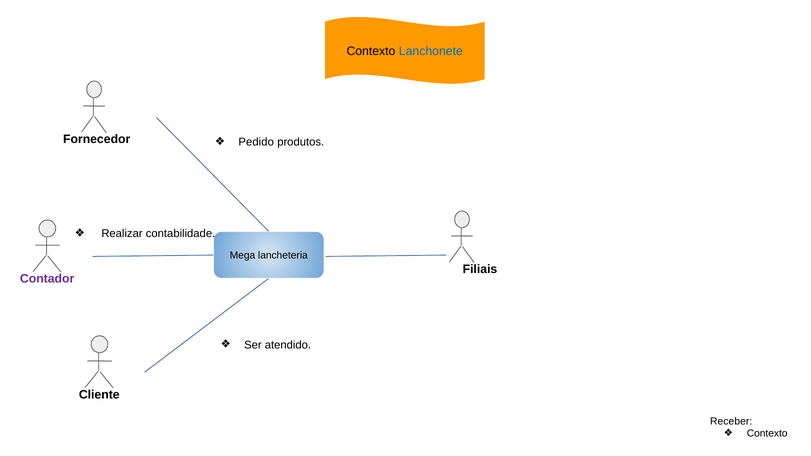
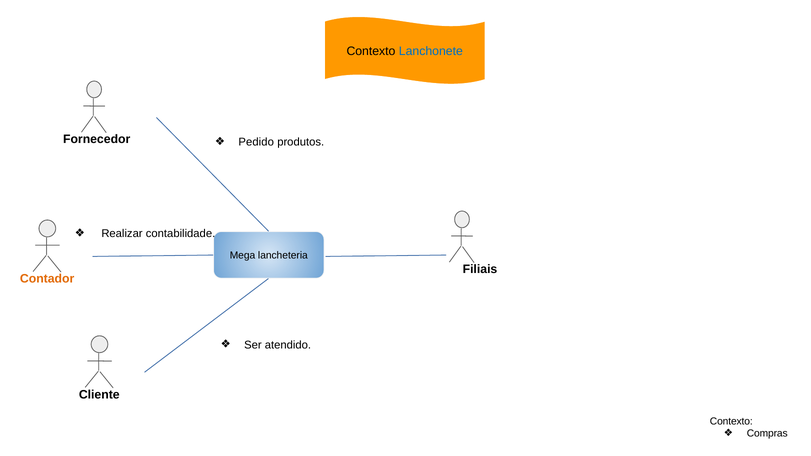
Contador colour: purple -> orange (47, 279)
Receber: Receber -> Contexto (731, 421)
Contexto: Contexto -> Compras (767, 434)
